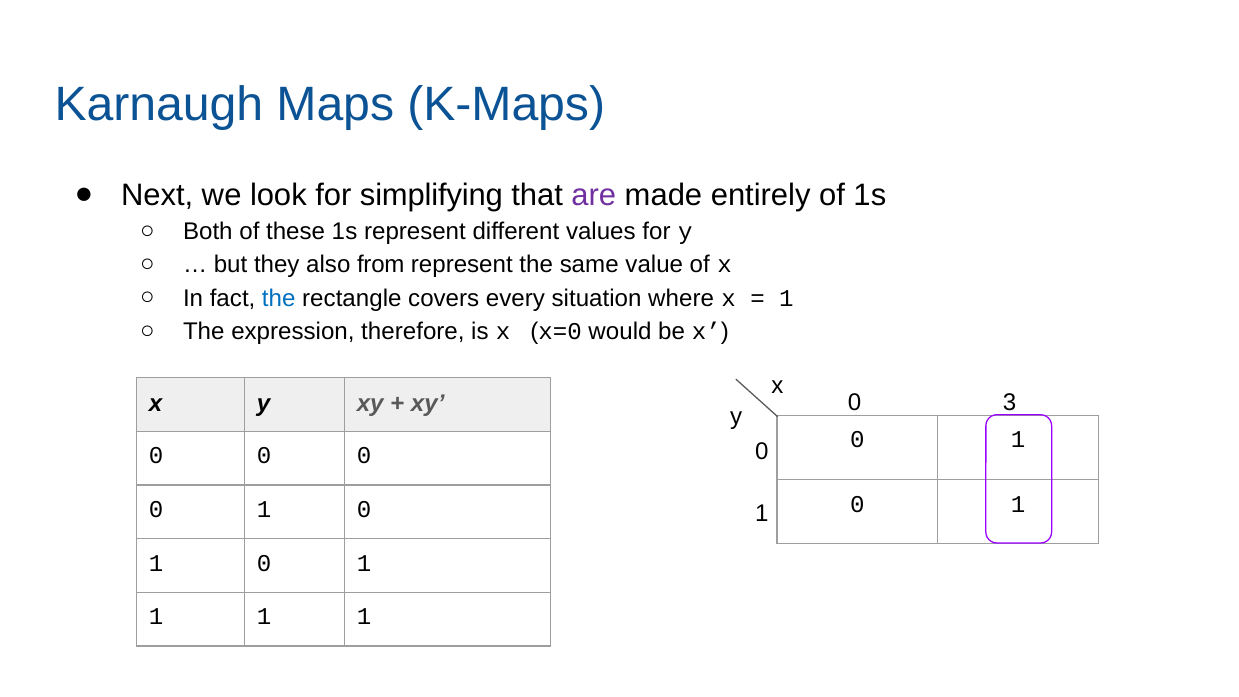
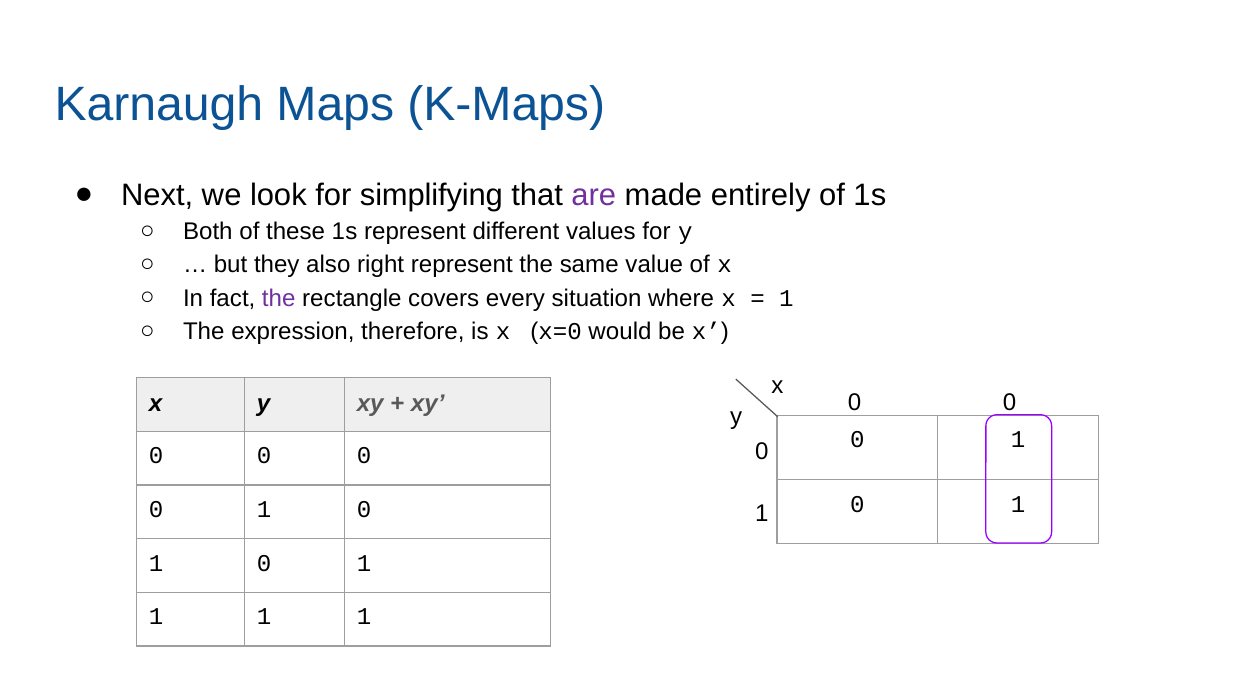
from: from -> right (381, 265)
the colour: blue -> purple (279, 298)
3: 3 -> 0 (1010, 403)
